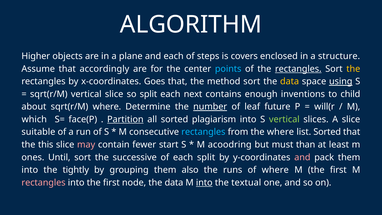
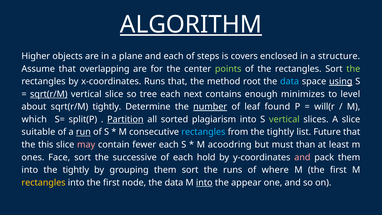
ALGORITHM underline: none -> present (191, 25)
accordingly: accordingly -> overlapping (105, 69)
points colour: light blue -> light green (228, 69)
rectangles underline: present -> none (298, 69)
the colour: yellow -> light green (353, 69)
x-coordinates Goes: Goes -> Runs (155, 81)
method sort: sort -> root (252, 81)
data colour: yellow -> light blue (290, 81)
sqrt(r/M underline: none -> present (49, 94)
so split: split -> tree (148, 94)
inventions: inventions -> minimizes (303, 94)
child: child -> level (350, 94)
sqrt(r/M where: where -> tightly (107, 107)
future: future -> found (277, 107)
face(P: face(P -> split(P (83, 119)
run underline: none -> present (83, 132)
from the where: where -> tightly (280, 132)
list Sorted: Sorted -> Future (327, 132)
fewer start: start -> each (169, 145)
Until: Until -> Face (59, 157)
each split: split -> hold (206, 157)
them also: also -> sort (190, 170)
rectangles colour: pink -> yellow (44, 182)
textual: textual -> appear (246, 182)
